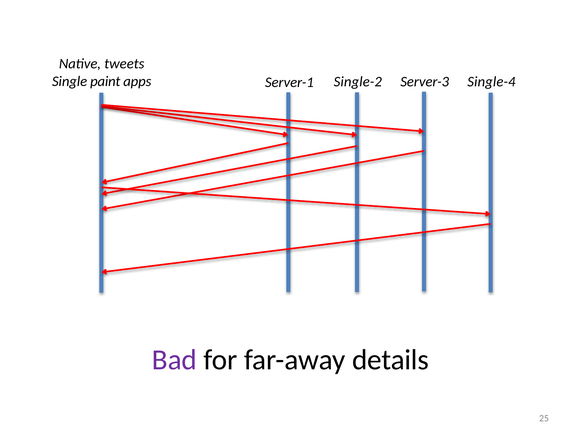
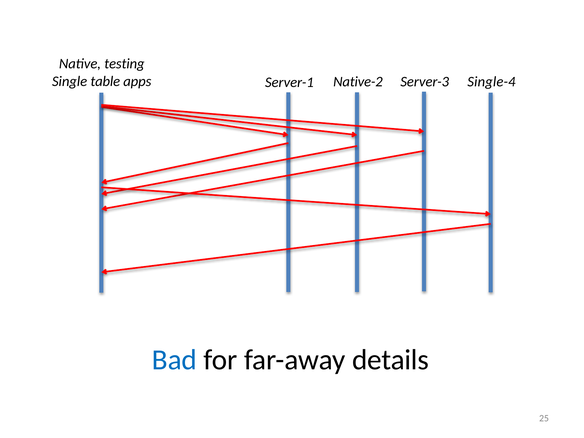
tweets: tweets -> testing (124, 64)
paint: paint -> table (105, 81)
Single-2: Single-2 -> Native-2 (358, 82)
Bad colour: purple -> blue (174, 360)
